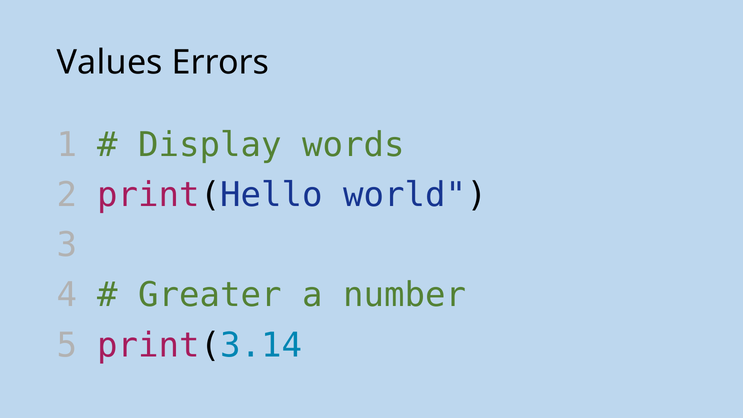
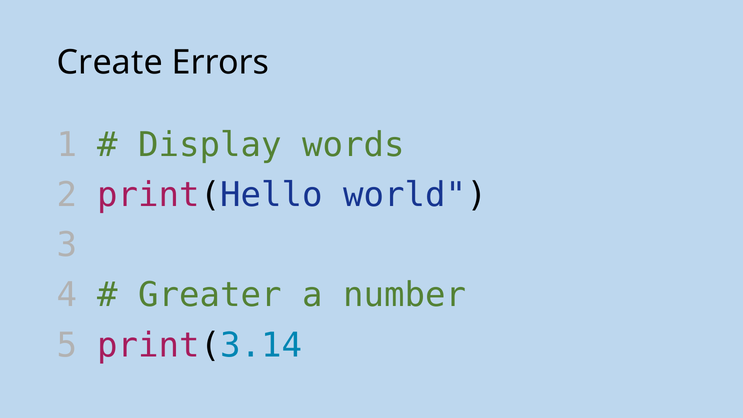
Values: Values -> Create (110, 62)
